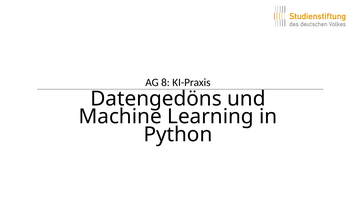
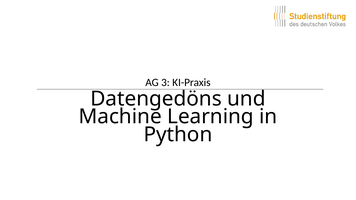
8: 8 -> 3 (165, 83)
